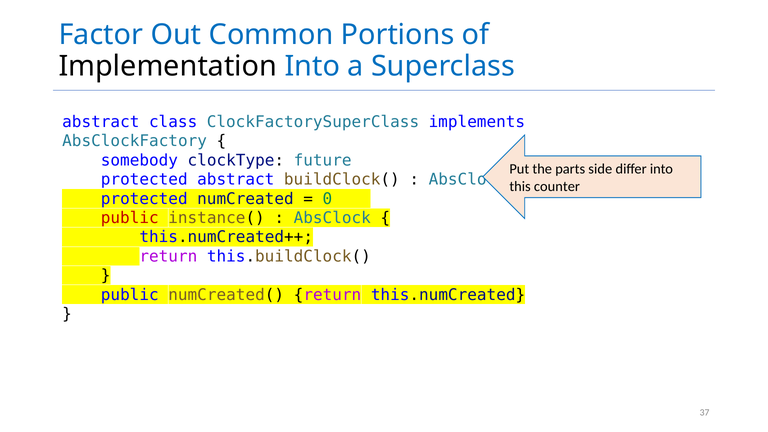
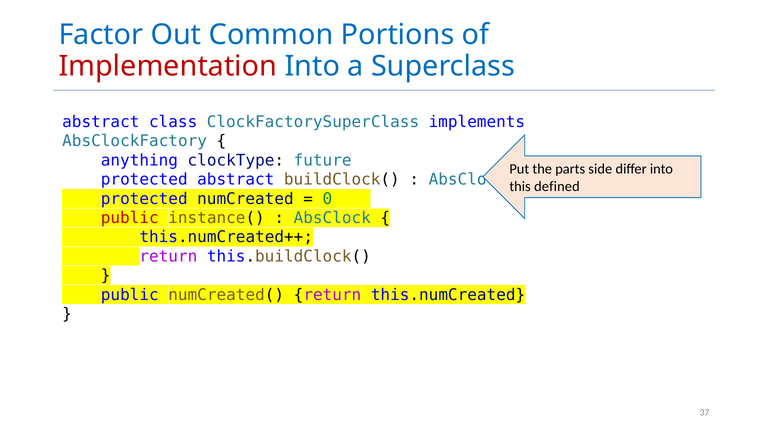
Implementation colour: black -> red (168, 66)
somebody: somebody -> anything (139, 160)
counter: counter -> defined (557, 186)
